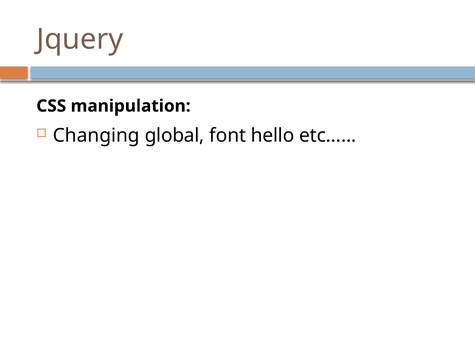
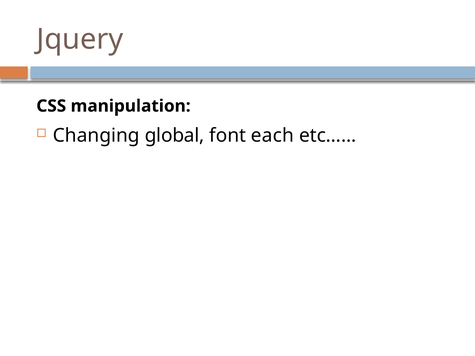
hello: hello -> each (272, 136)
